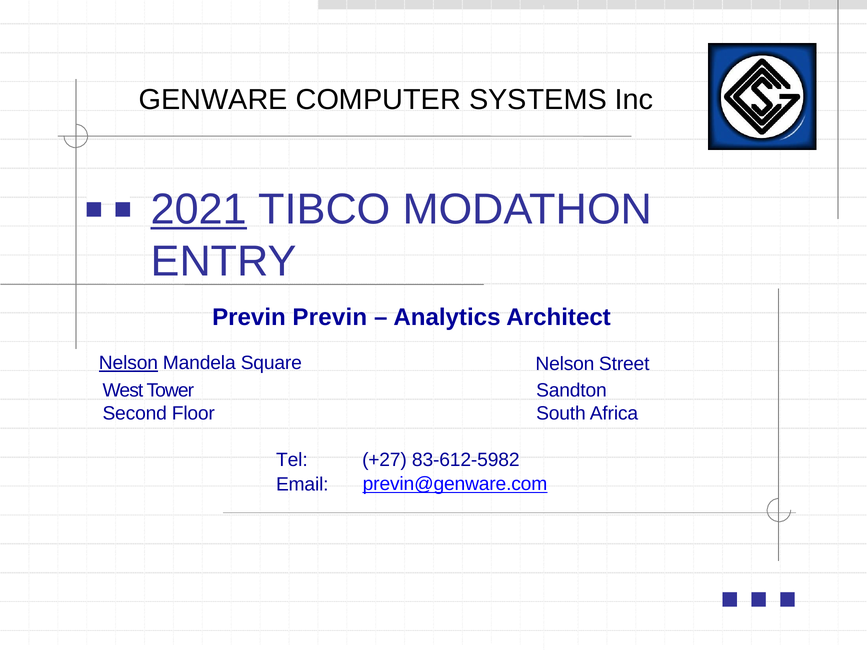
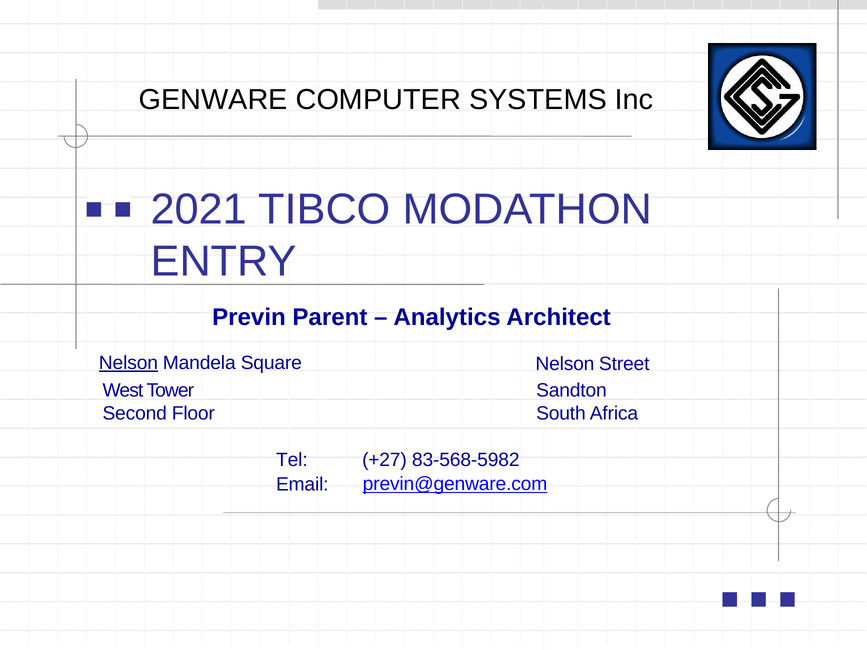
2021 underline: present -> none (199, 210)
Previn Previn: Previn -> Parent (330, 317)
83-612-5982: 83-612-5982 -> 83-568-5982 (466, 460)
